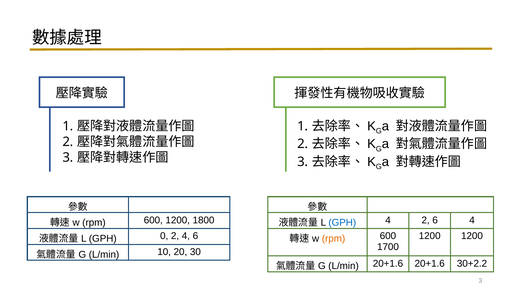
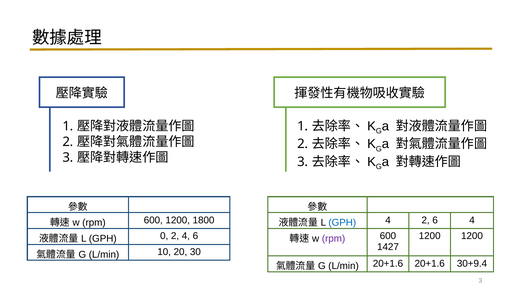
rpm colour: orange -> purple (334, 238)
1700: 1700 -> 1427 (388, 247)
30+2.2: 30+2.2 -> 30+9.4 (472, 263)
